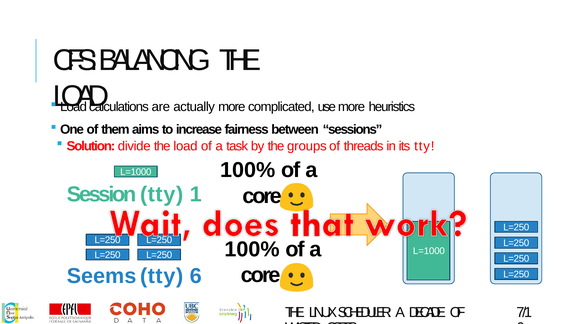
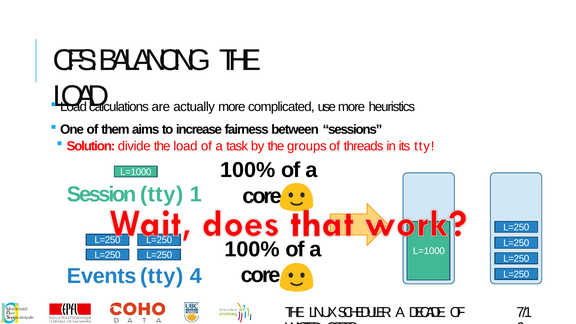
Seems: Seems -> Events (102, 276)
tty 6: 6 -> 4 (196, 276)
